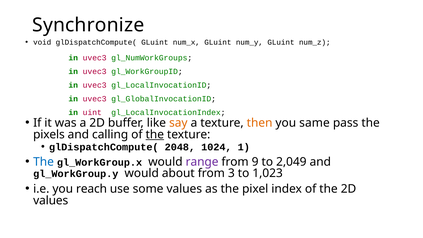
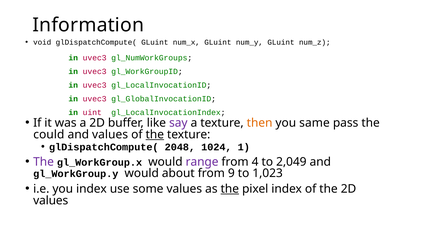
Synchronize: Synchronize -> Information (88, 25)
say colour: orange -> purple (178, 123)
pixels: pixels -> could (49, 134)
and calling: calling -> values (110, 134)
The colour: blue -> purple (44, 162)
9: 9 -> 4 (255, 162)
3: 3 -> 9 (231, 173)
you reach: reach -> index (91, 189)
the underline: none -> present (230, 189)
